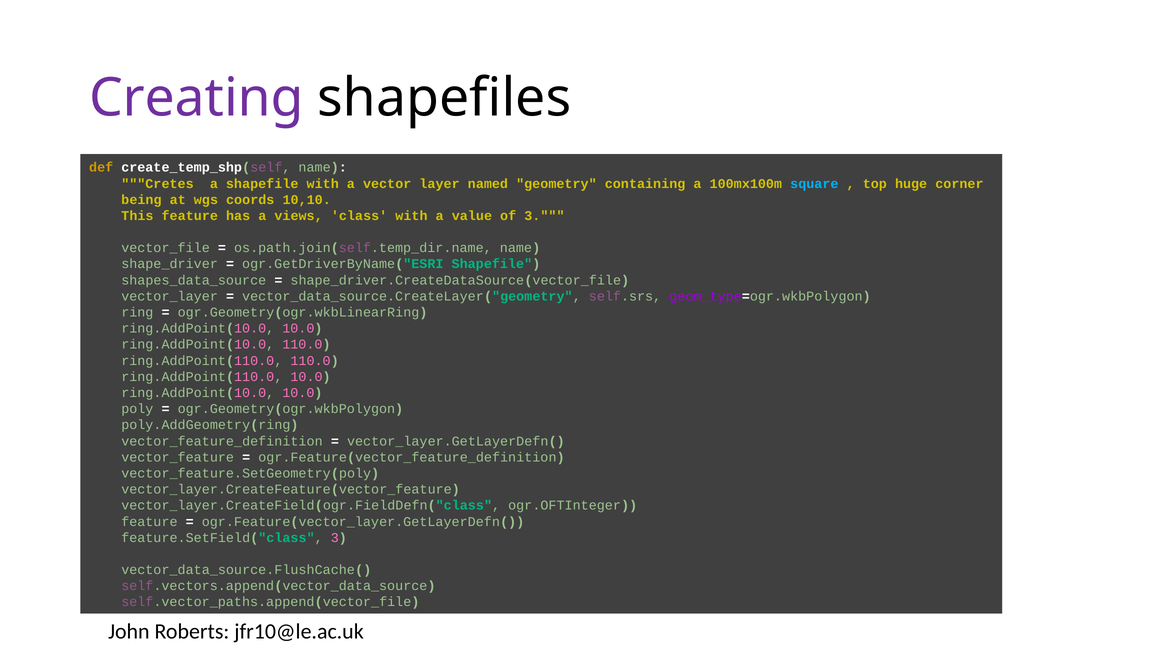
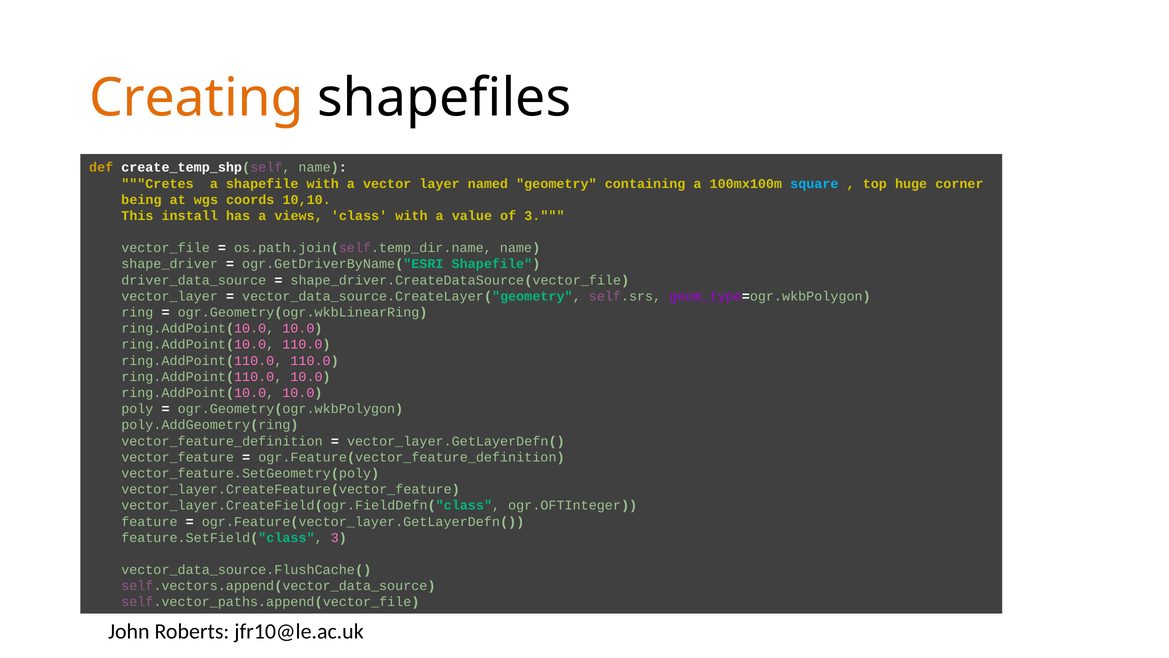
Creating colour: purple -> orange (196, 98)
This feature: feature -> install (190, 216)
shapes_data_source: shapes_data_source -> driver_data_source (194, 280)
